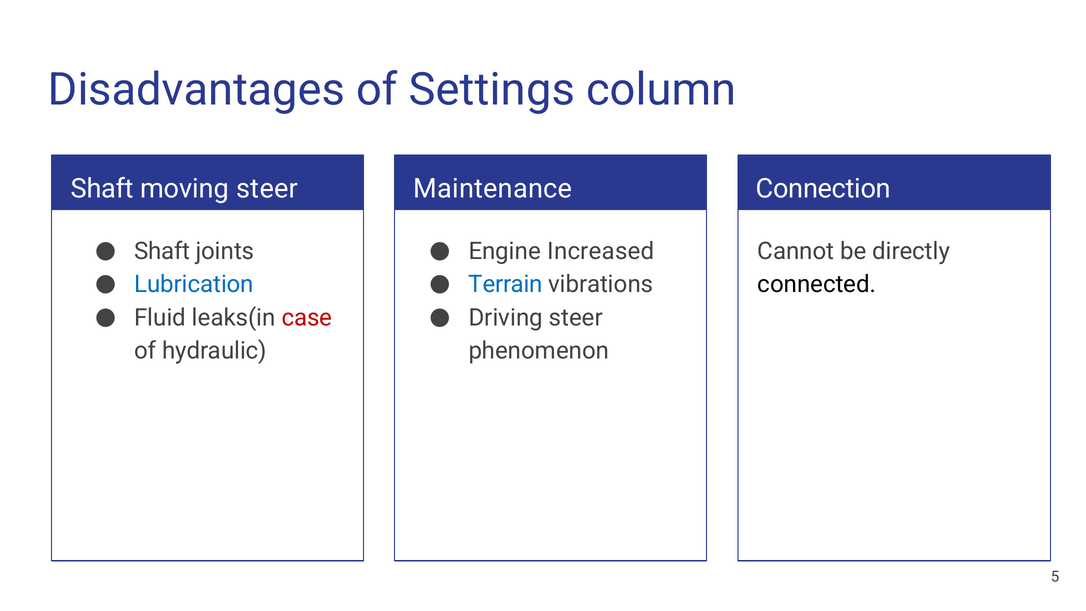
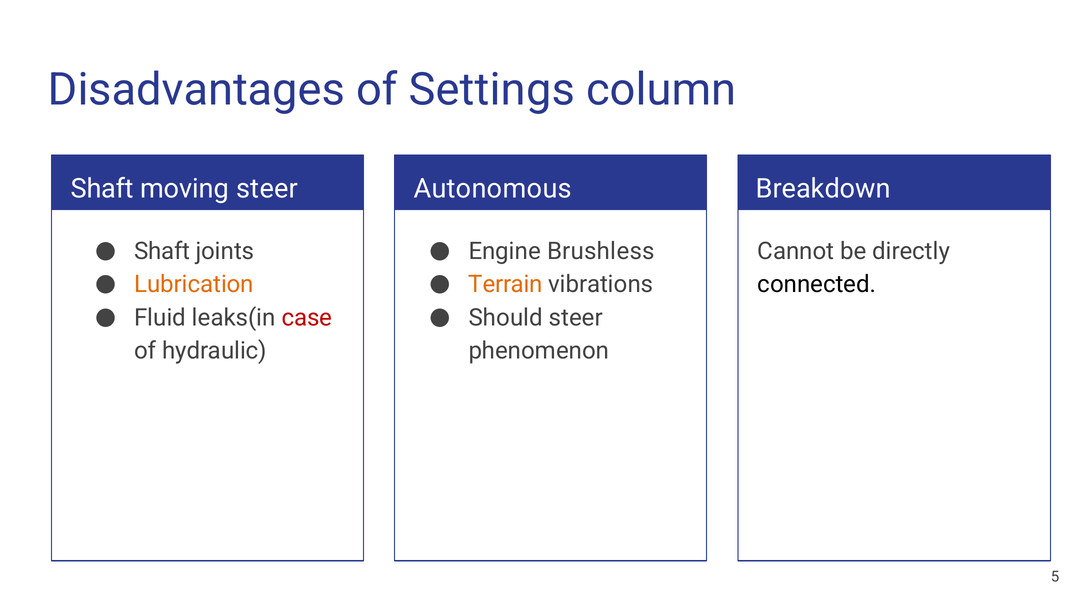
Maintenance: Maintenance -> Autonomous (493, 189)
Connection: Connection -> Breakdown (823, 189)
Increased: Increased -> Brushless (601, 251)
Lubrication colour: blue -> orange (194, 284)
Terrain colour: blue -> orange (506, 284)
Driving: Driving -> Should (506, 318)
